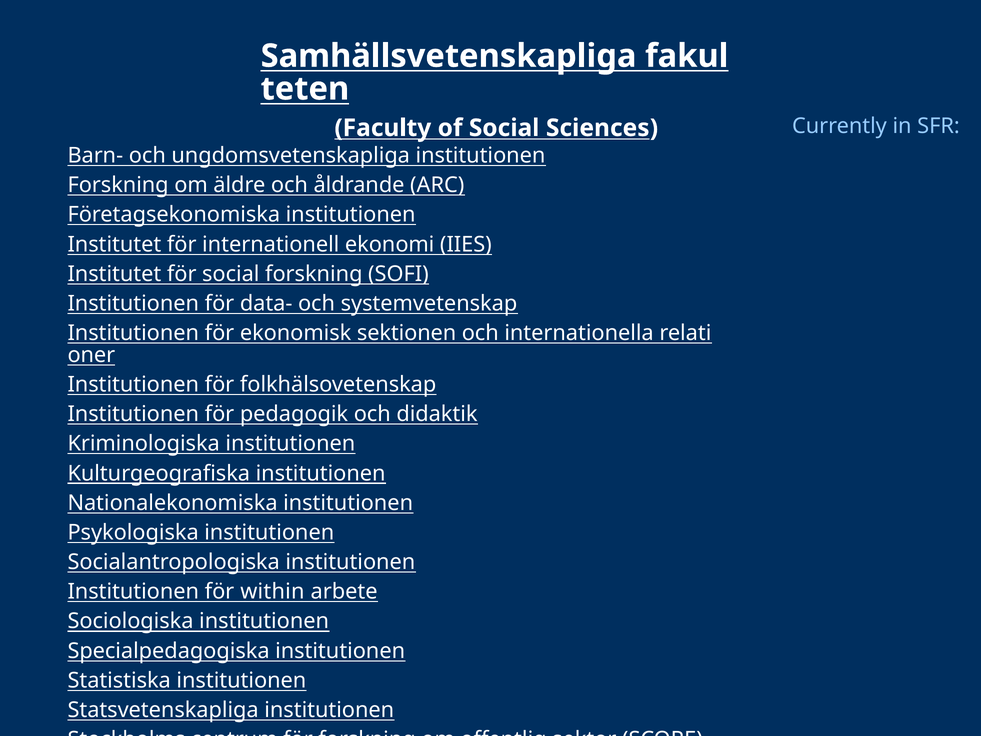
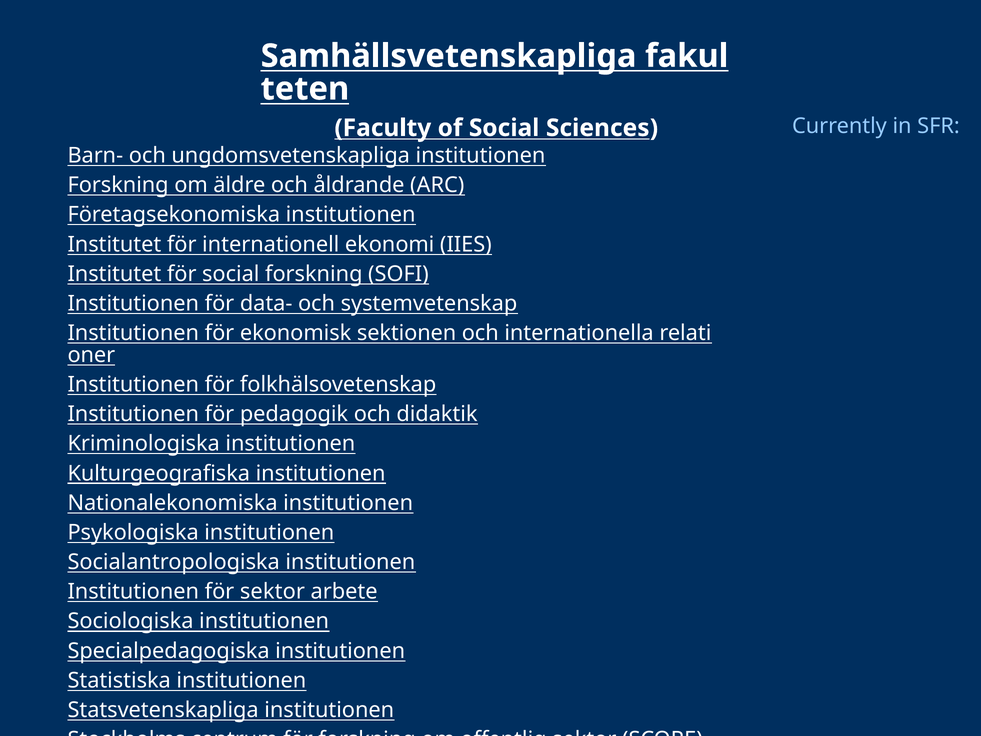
för within: within -> sektor (272, 591)
